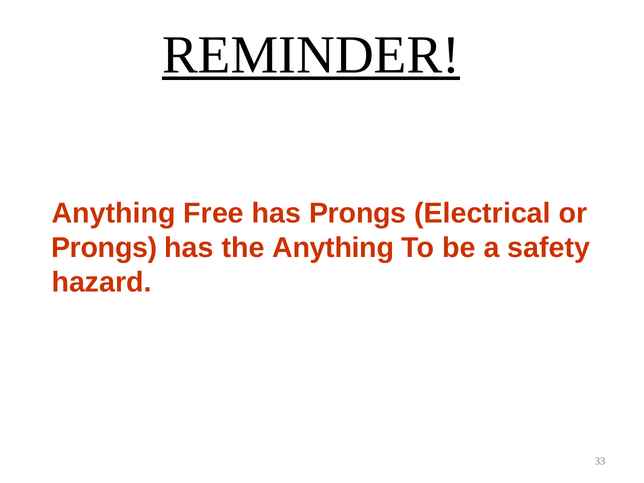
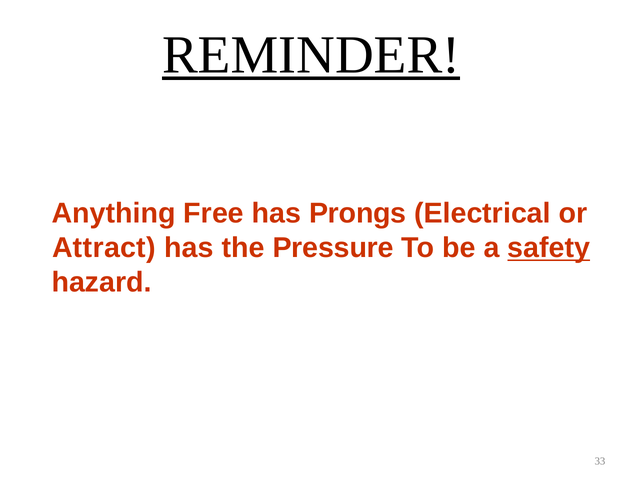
Prongs: Prongs -> Attract (104, 248)
the Anything: Anything -> Pressure (333, 248)
safety underline: none -> present (549, 248)
